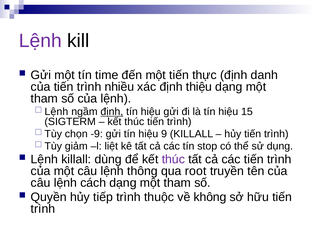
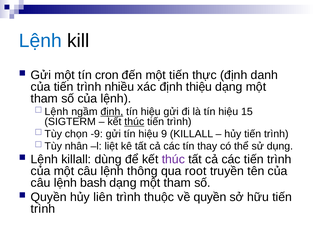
Lệnh colour: purple -> blue (40, 41)
time: time -> cron (107, 75)
thúc underline: none -> present (134, 122)
giảm: giảm -> nhân (76, 146)
stop: stop -> thay (207, 146)
cách: cách -> bash (93, 183)
tiếp: tiếp -> liên (103, 197)
về không: không -> quyền (210, 197)
